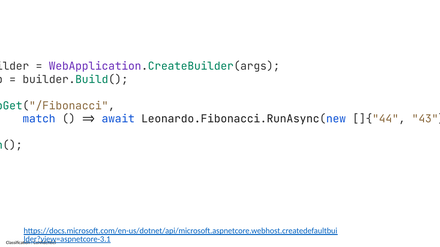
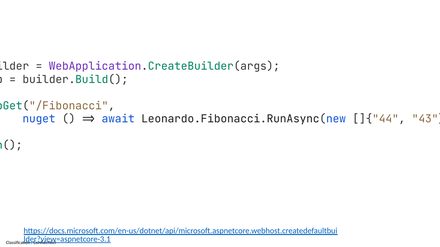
match: match -> nuget (39, 119)
